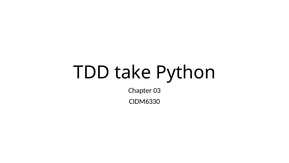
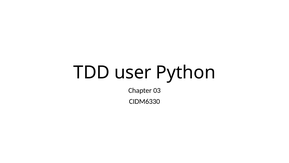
take: take -> user (133, 72)
